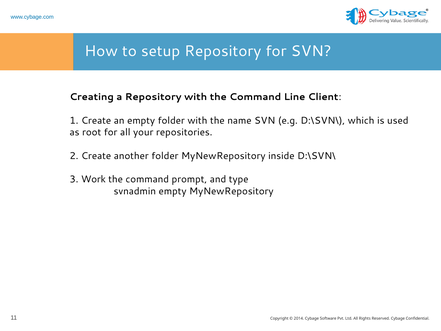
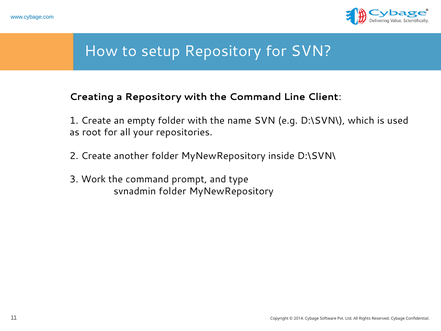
svnadmin empty: empty -> folder (172, 191)
